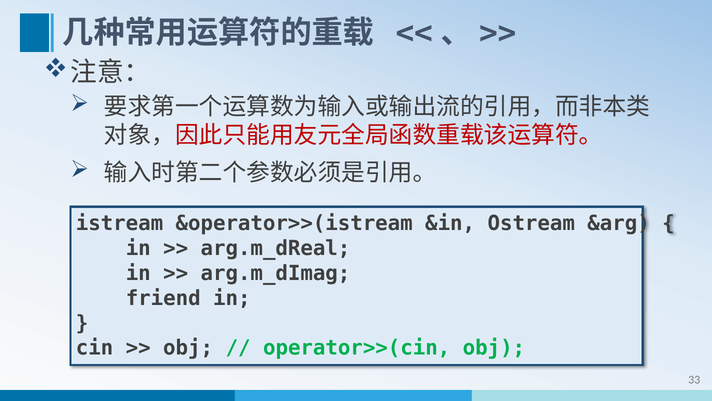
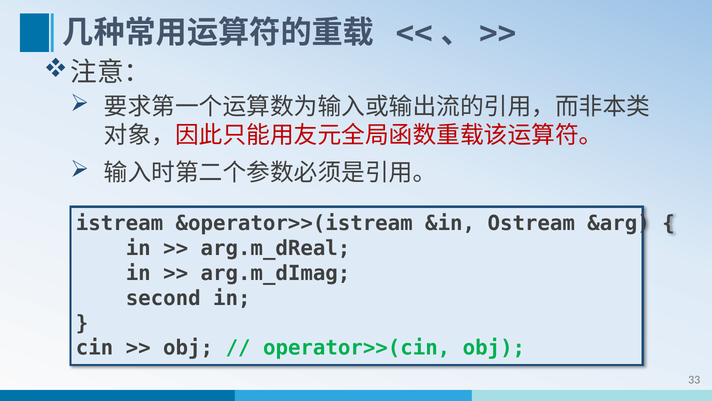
friend: friend -> second (163, 298)
